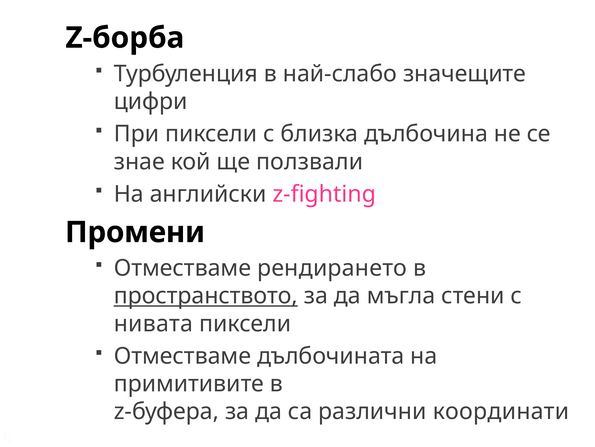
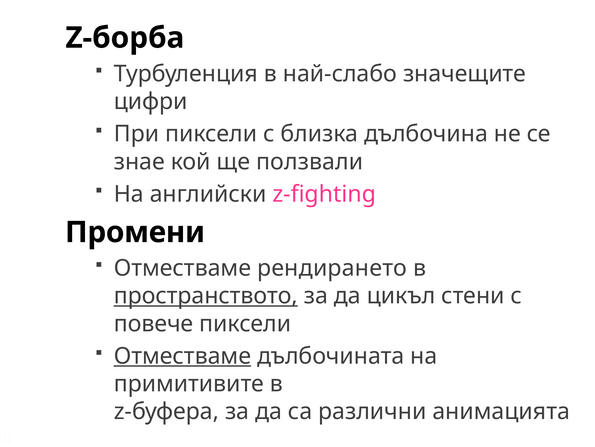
мъгла: мъгла -> цикъл (401, 295)
нивата: нивата -> повече (154, 323)
Отместваме underline: none -> present (182, 356)
координати: координати -> анимацията (501, 411)
